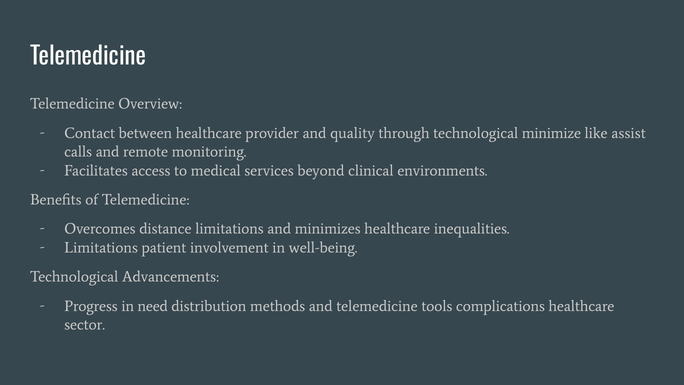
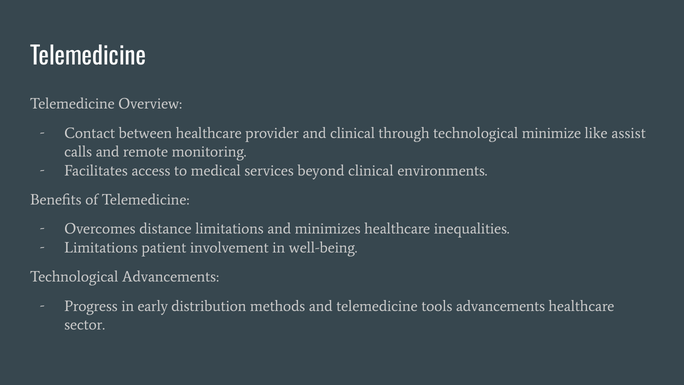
and quality: quality -> clinical (353, 133)
need: need -> early (153, 306)
tools complications: complications -> advancements (500, 306)
